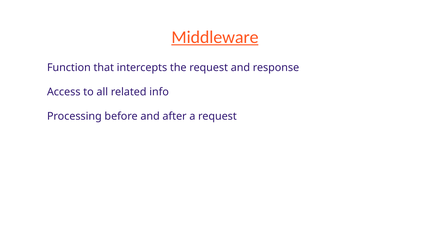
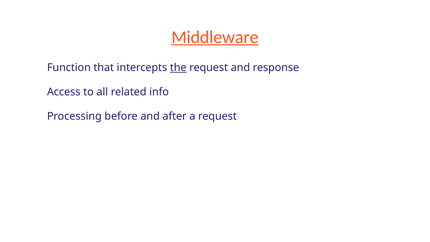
the underline: none -> present (178, 68)
